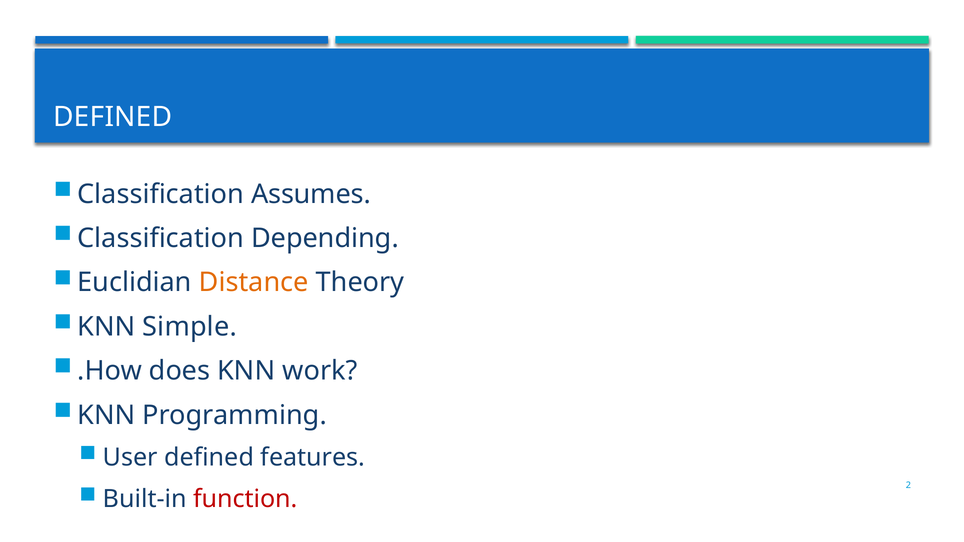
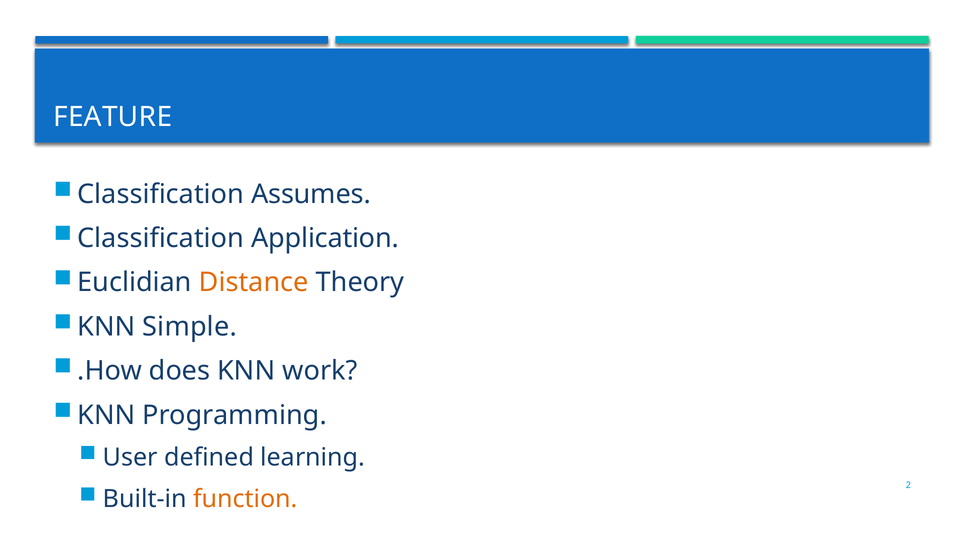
DEFINED: DEFINED -> FEATURE (113, 117)
Depending: Depending -> Application (325, 238)
features: features -> learning (313, 458)
function colour: red -> orange (245, 499)
